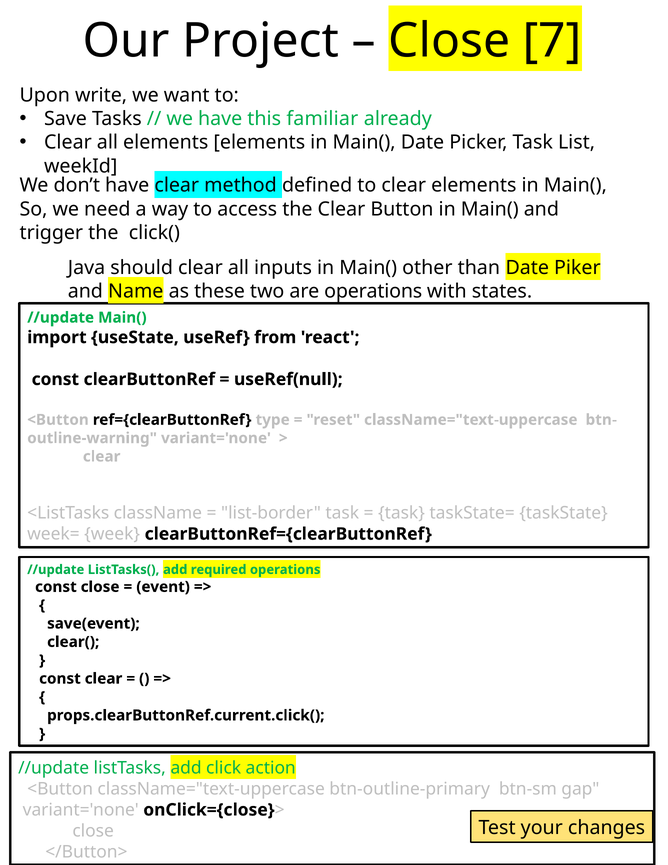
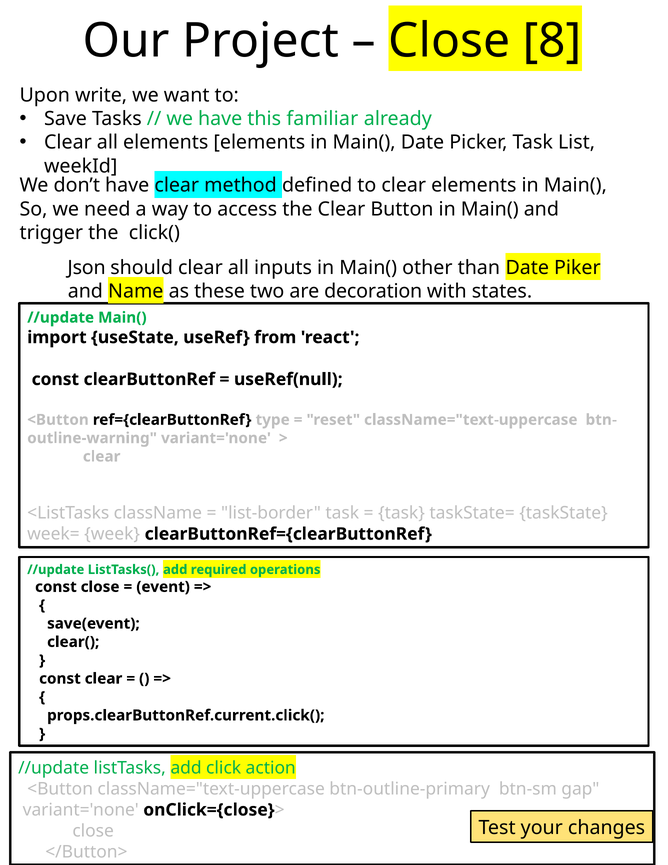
7: 7 -> 8 (552, 41)
Java: Java -> Json (87, 268)
are operations: operations -> decoration (373, 291)
